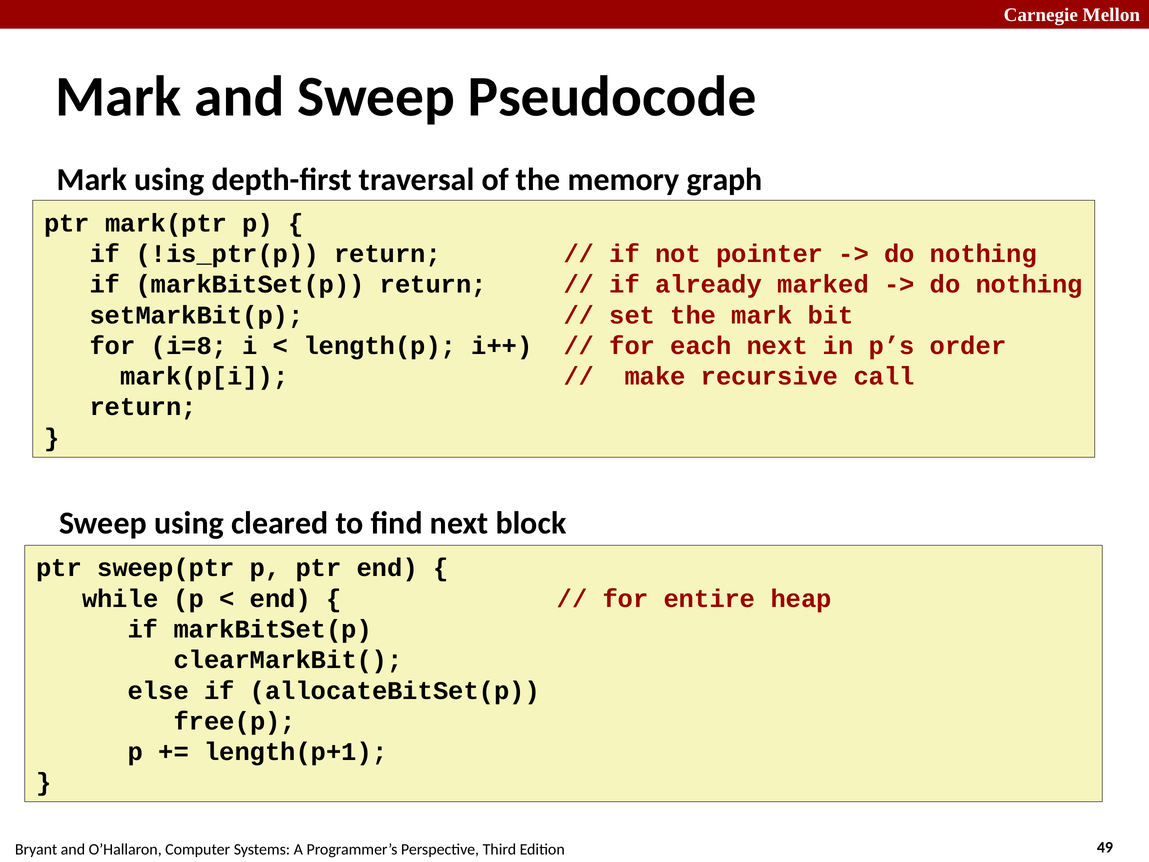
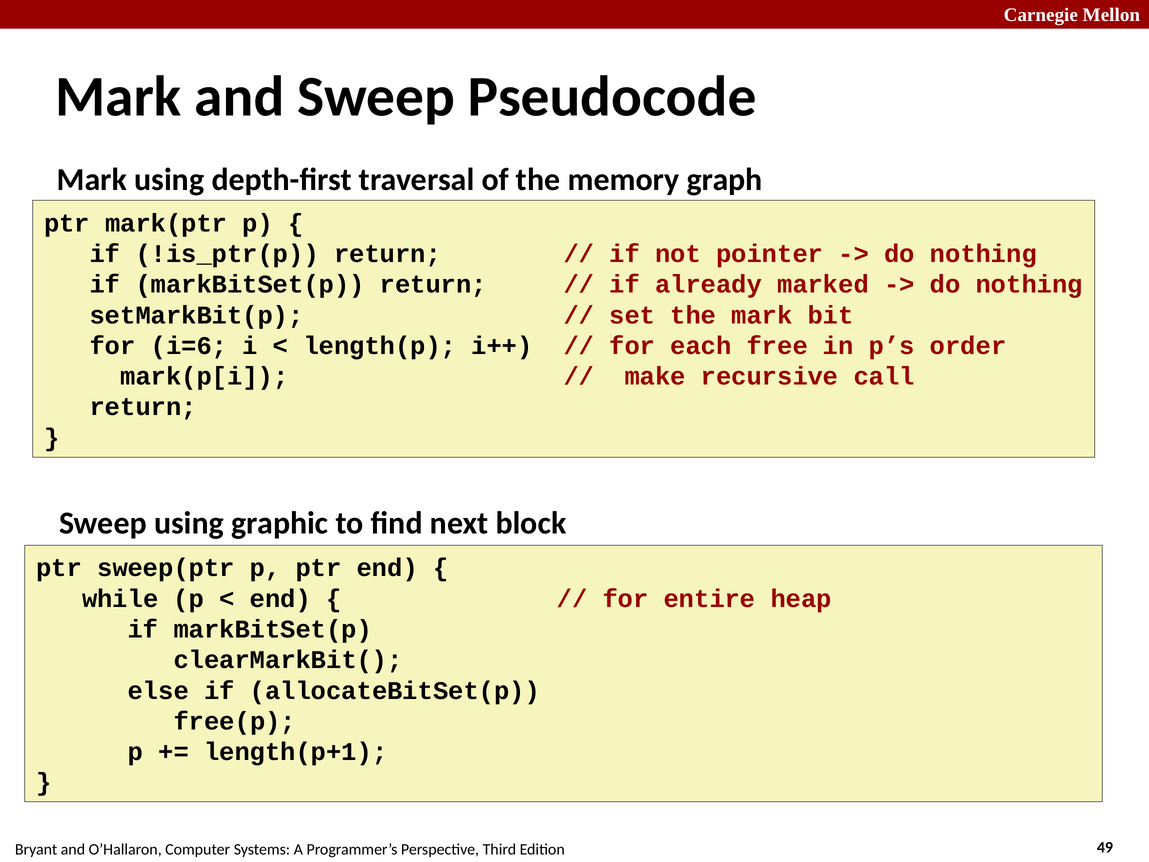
i=8: i=8 -> i=6 (189, 346)
each next: next -> free (777, 346)
cleared: cleared -> graphic (280, 523)
